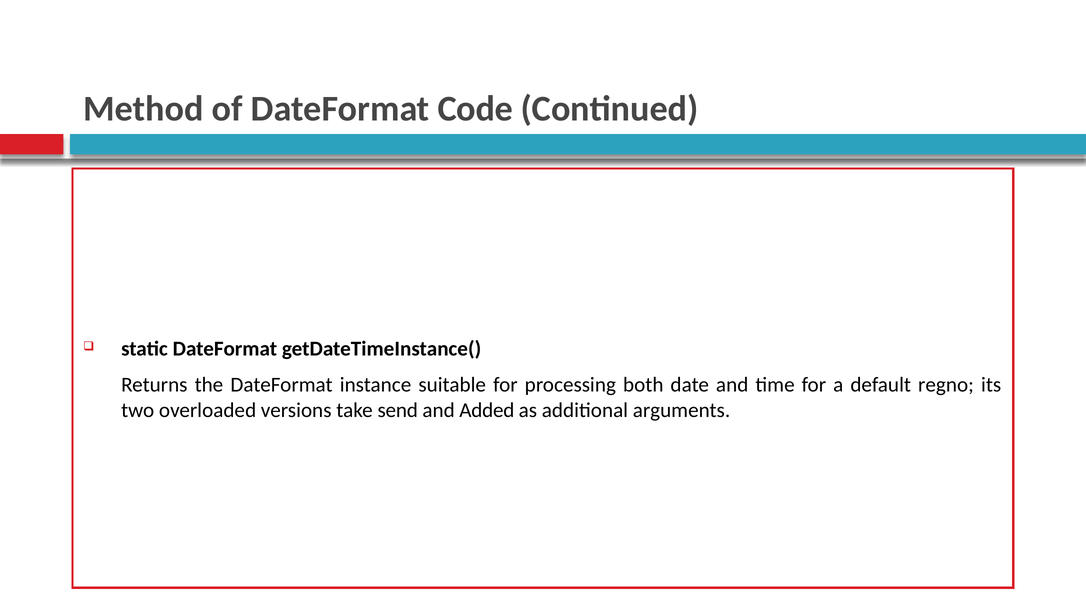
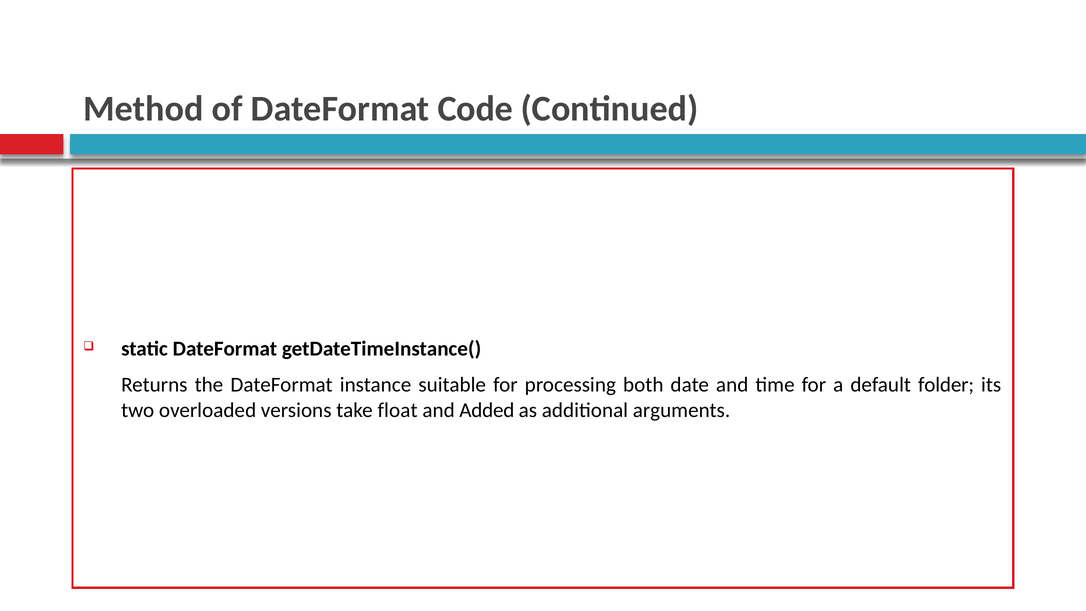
regno: regno -> folder (946, 385)
send: send -> float (398, 410)
